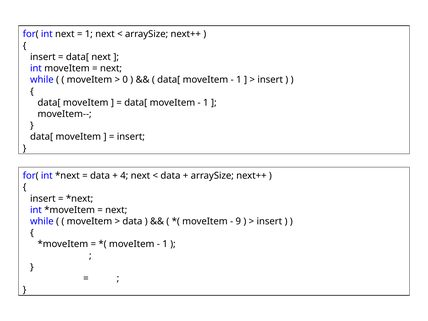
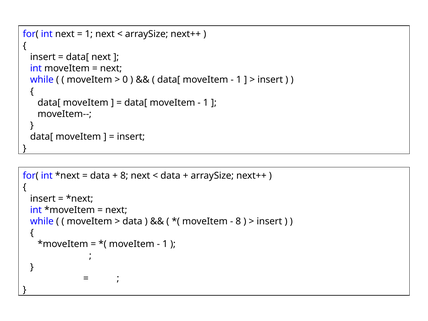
4: 4 -> 8 (124, 176)
9: 9 -> 8 (238, 221)
